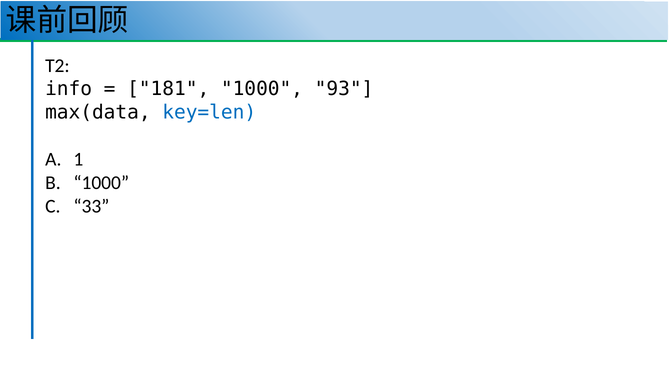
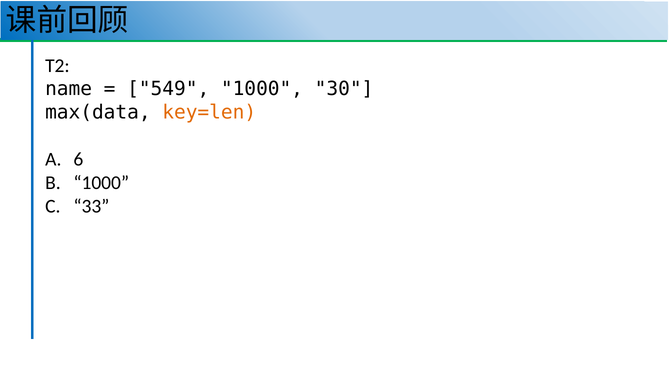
info: info -> name (69, 89)
181: 181 -> 549 (168, 89)
93: 93 -> 30 (344, 89)
key=len colour: blue -> orange (209, 113)
1: 1 -> 6 (78, 159)
